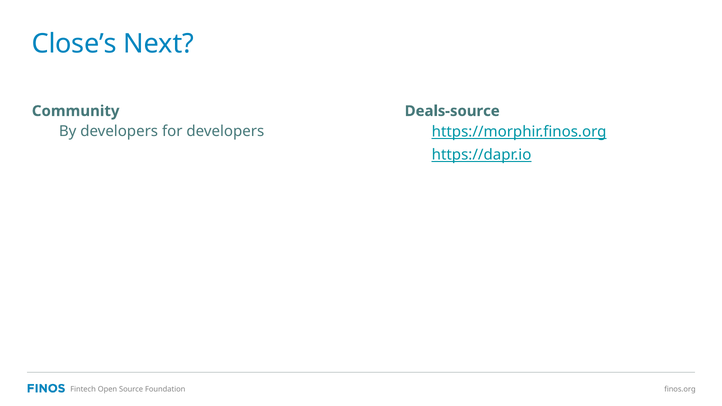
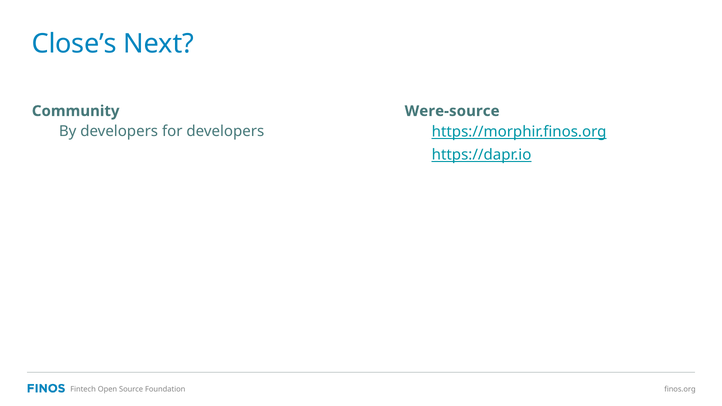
Deals-source: Deals-source -> Were-source (452, 111)
